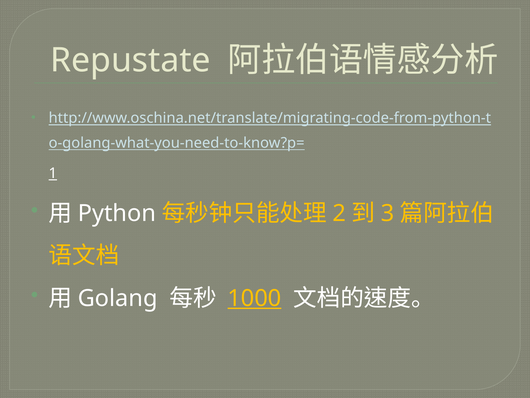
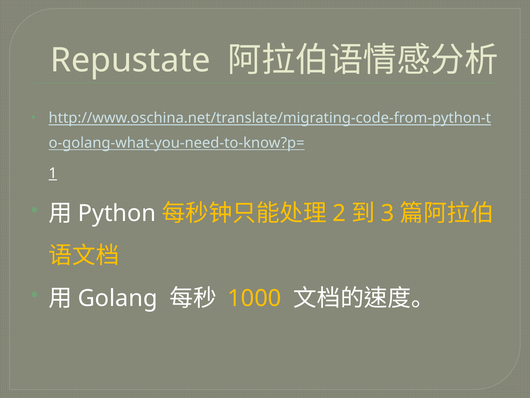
1000 underline: present -> none (254, 298)
